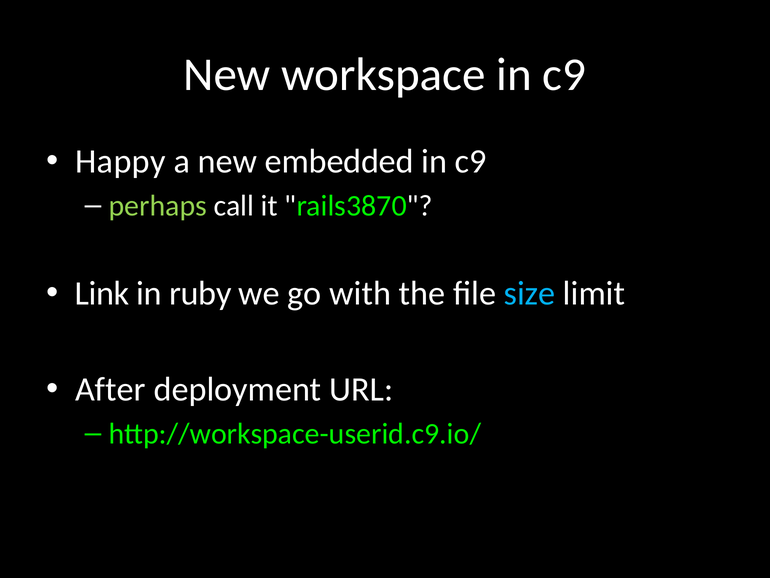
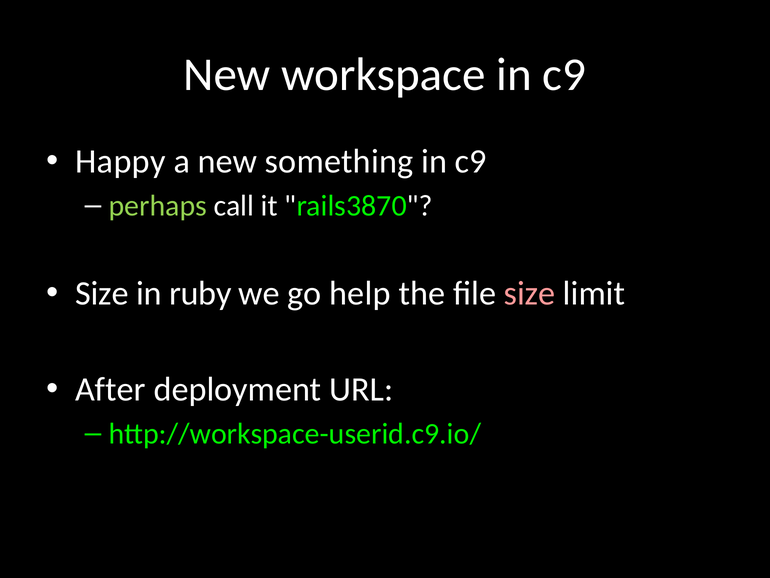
embedded: embedded -> something (339, 162)
Link: Link -> Size (102, 293)
with: with -> help (360, 293)
size colour: light blue -> pink (530, 293)
